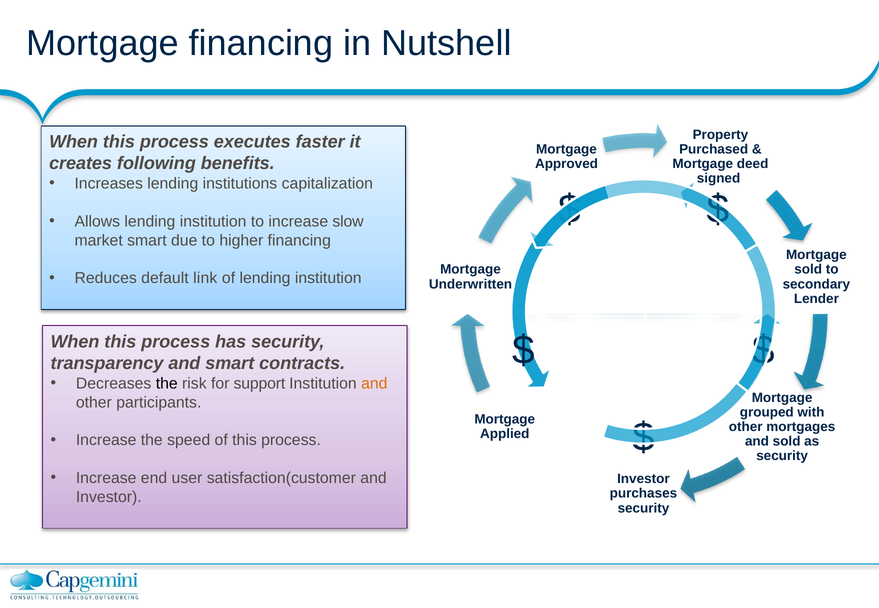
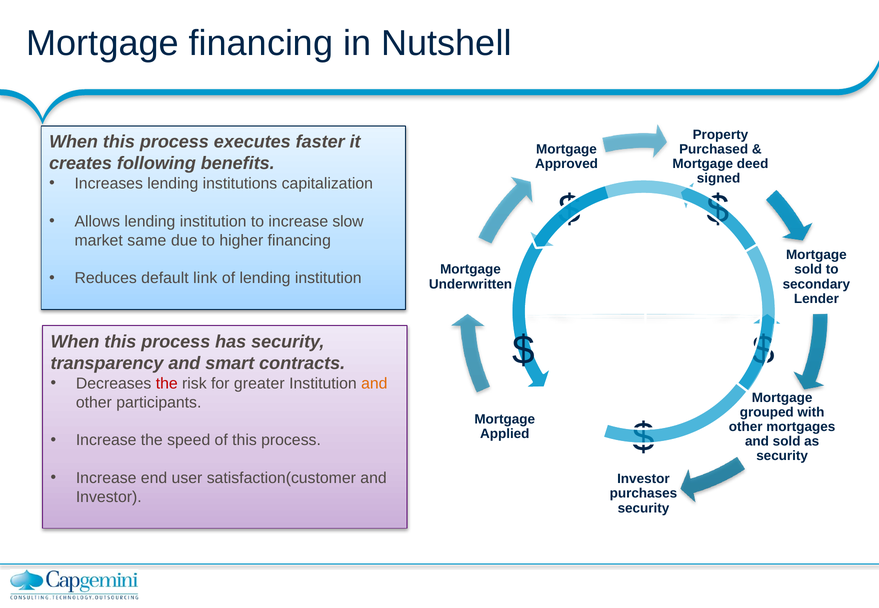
market smart: smart -> same (147, 241)
the colour: black -> red (167, 384)
support: support -> greater (259, 384)
